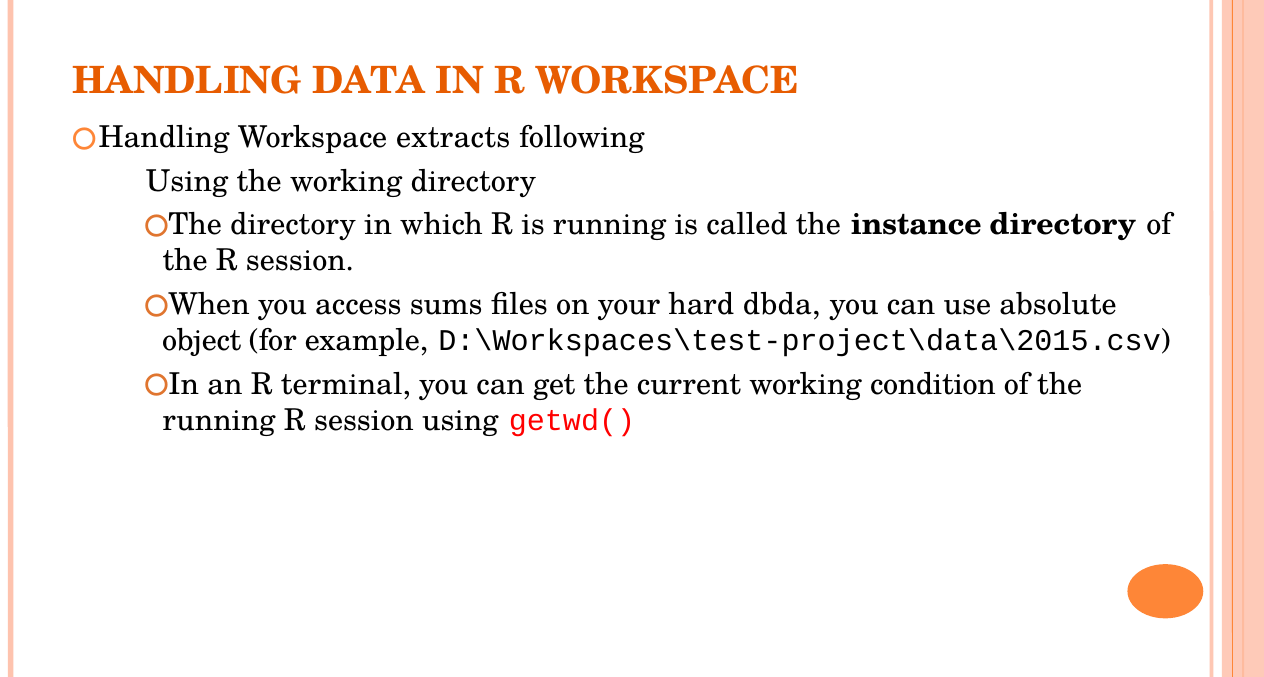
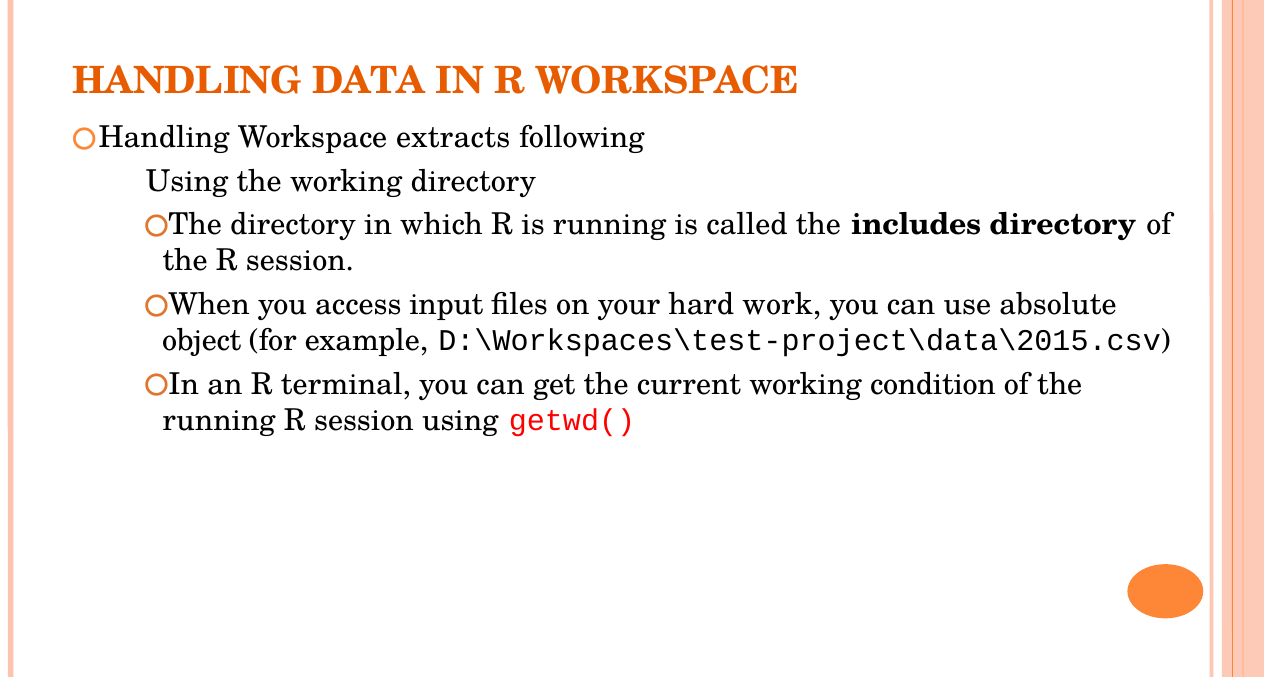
instance: instance -> includes (916, 225)
sums: sums -> input (446, 305)
dbda: dbda -> work (782, 305)
